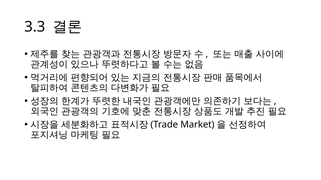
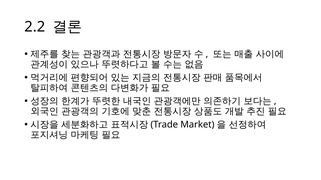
3.3: 3.3 -> 2.2 (35, 27)
